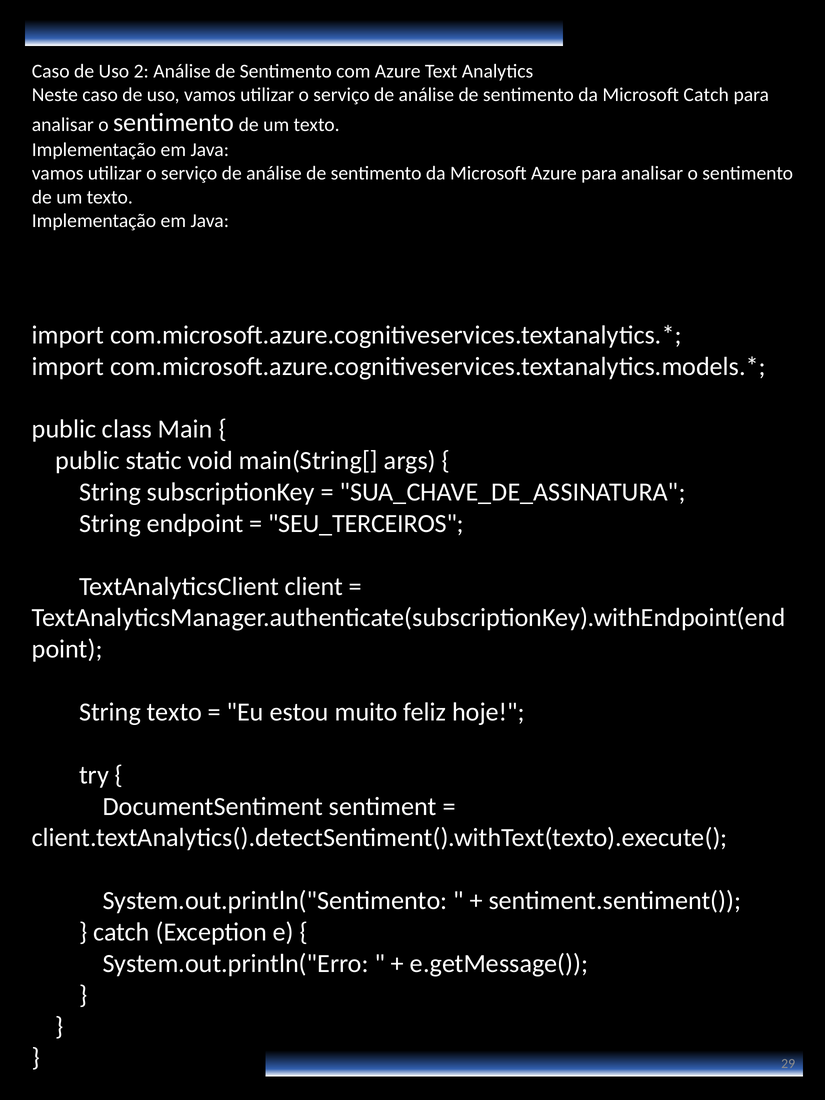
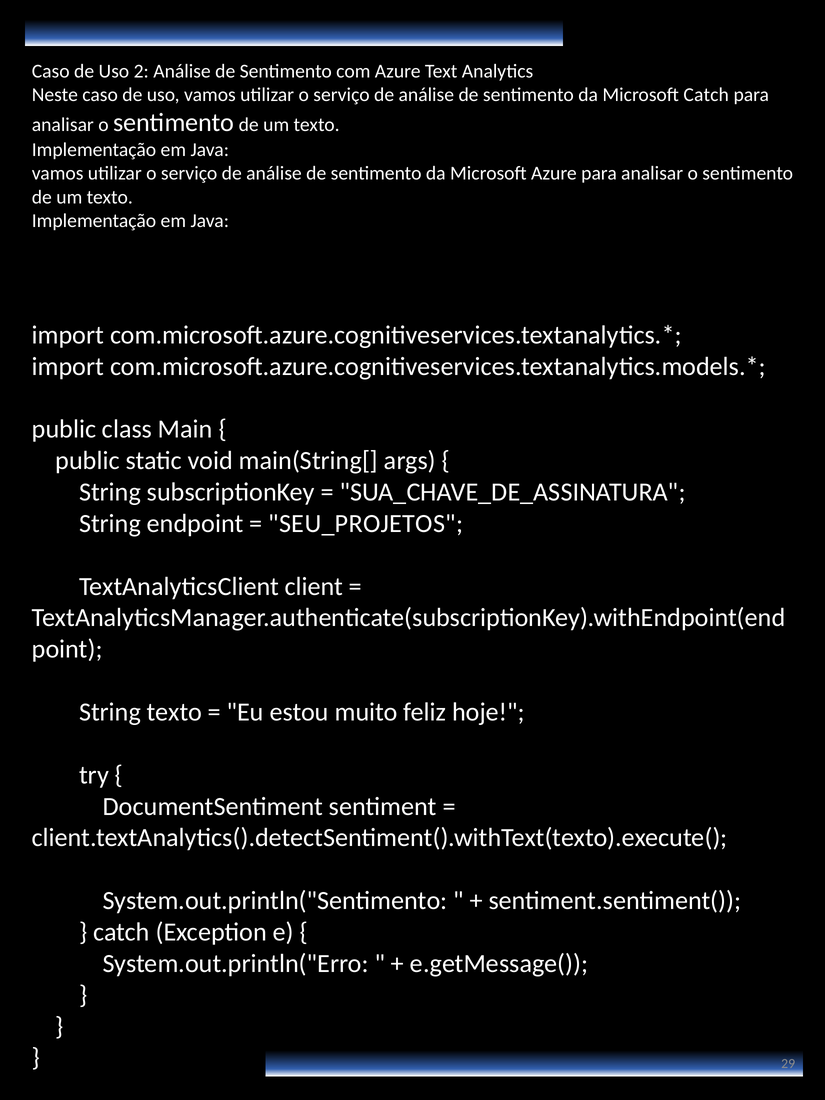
SEU_TERCEIROS: SEU_TERCEIROS -> SEU_PROJETOS (366, 524)
